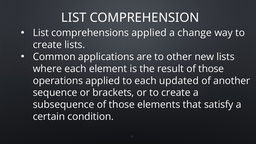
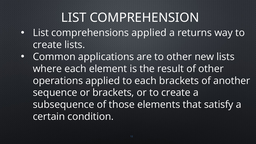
change: change -> returns (195, 33)
result of those: those -> other (211, 69)
each updated: updated -> brackets (179, 81)
